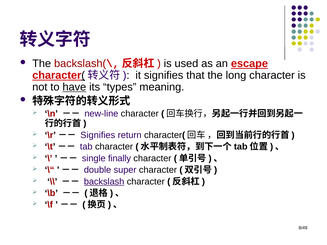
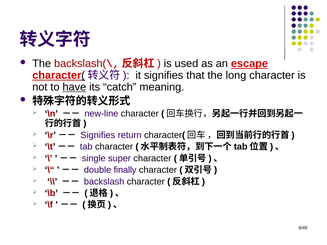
types: types -> catch (120, 87)
finally: finally -> super (119, 158)
super: super -> finally (125, 170)
backslash underline: present -> none (104, 182)
